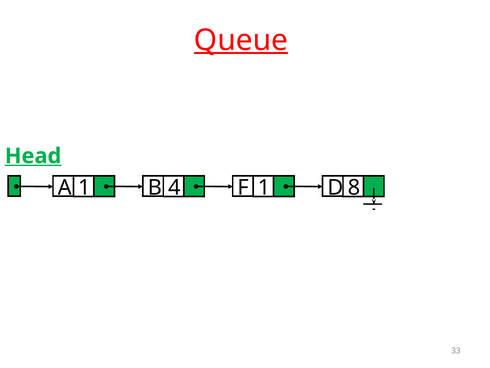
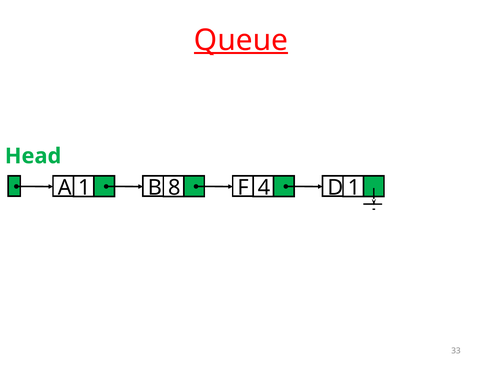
Head underline: present -> none (33, 156)
4: 4 -> 8 (174, 187)
B 1: 1 -> 4 (264, 187)
F 8: 8 -> 1 (354, 187)
